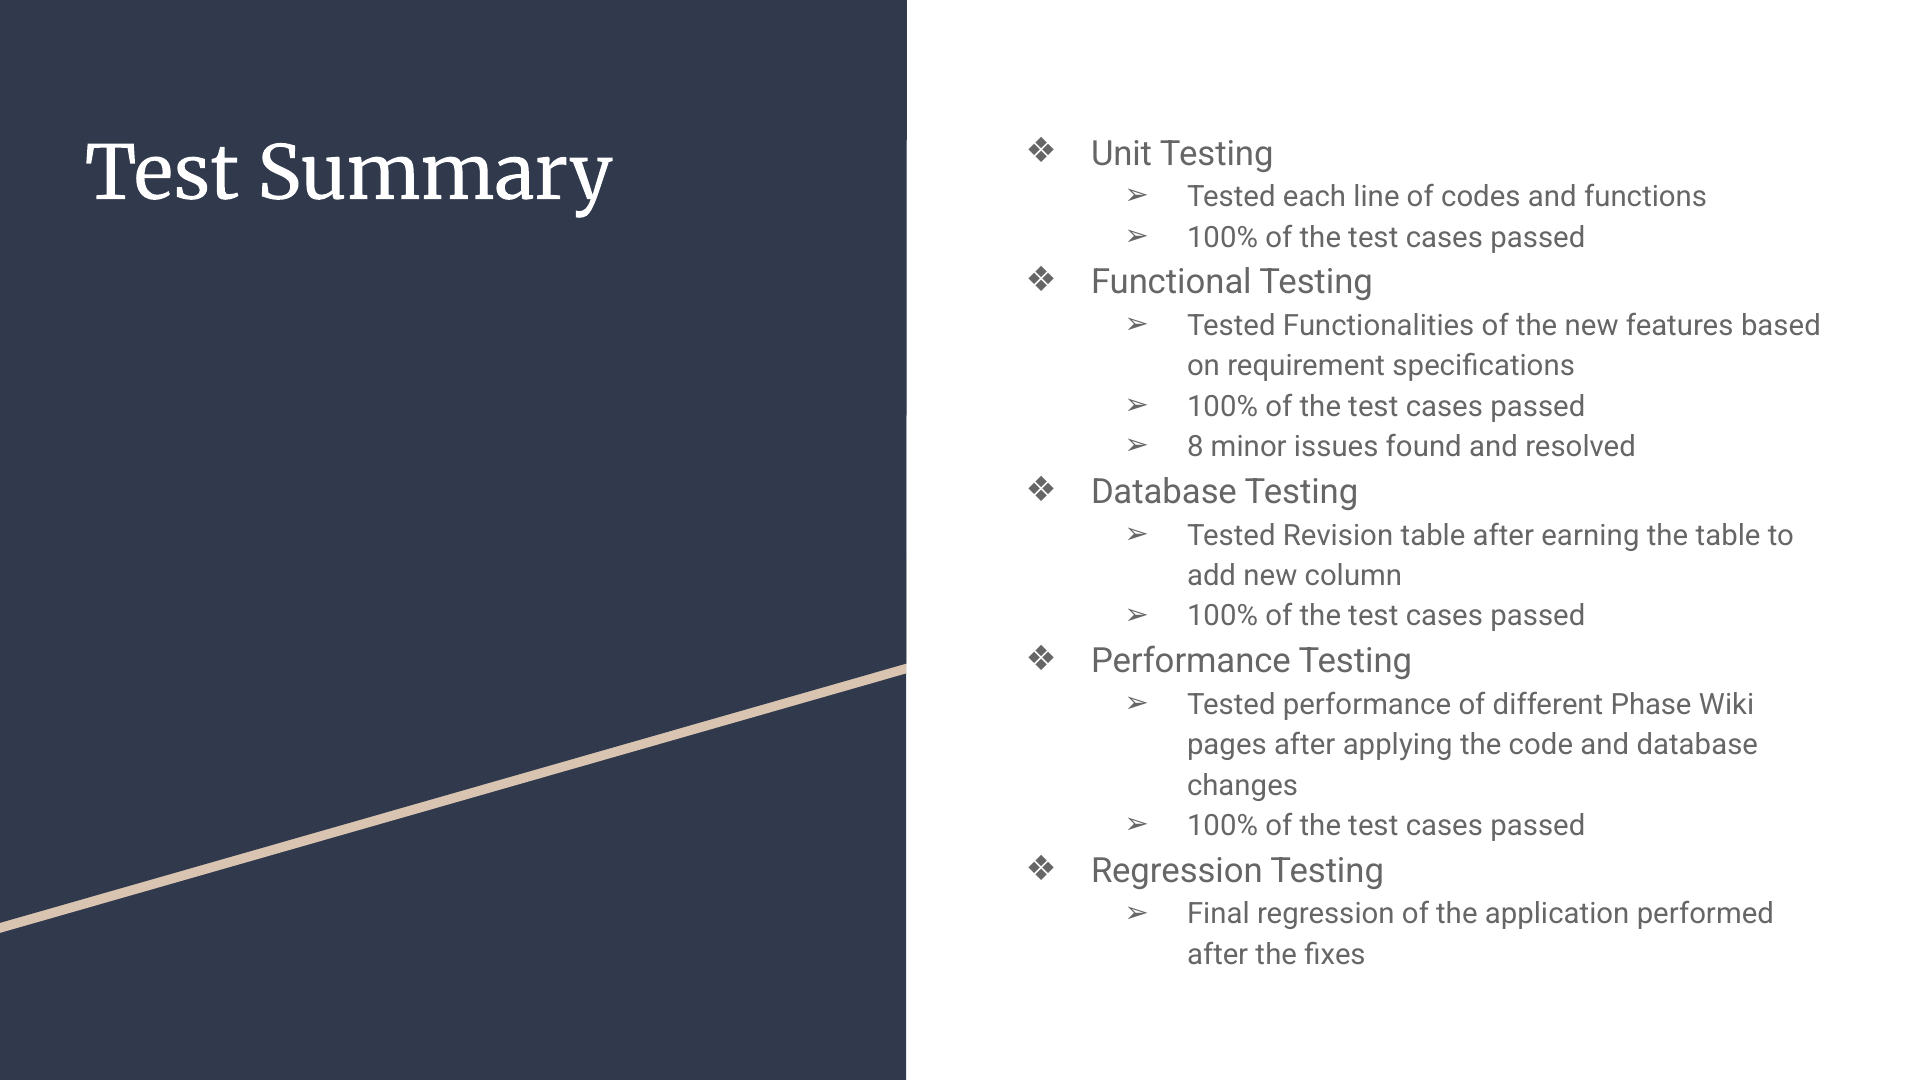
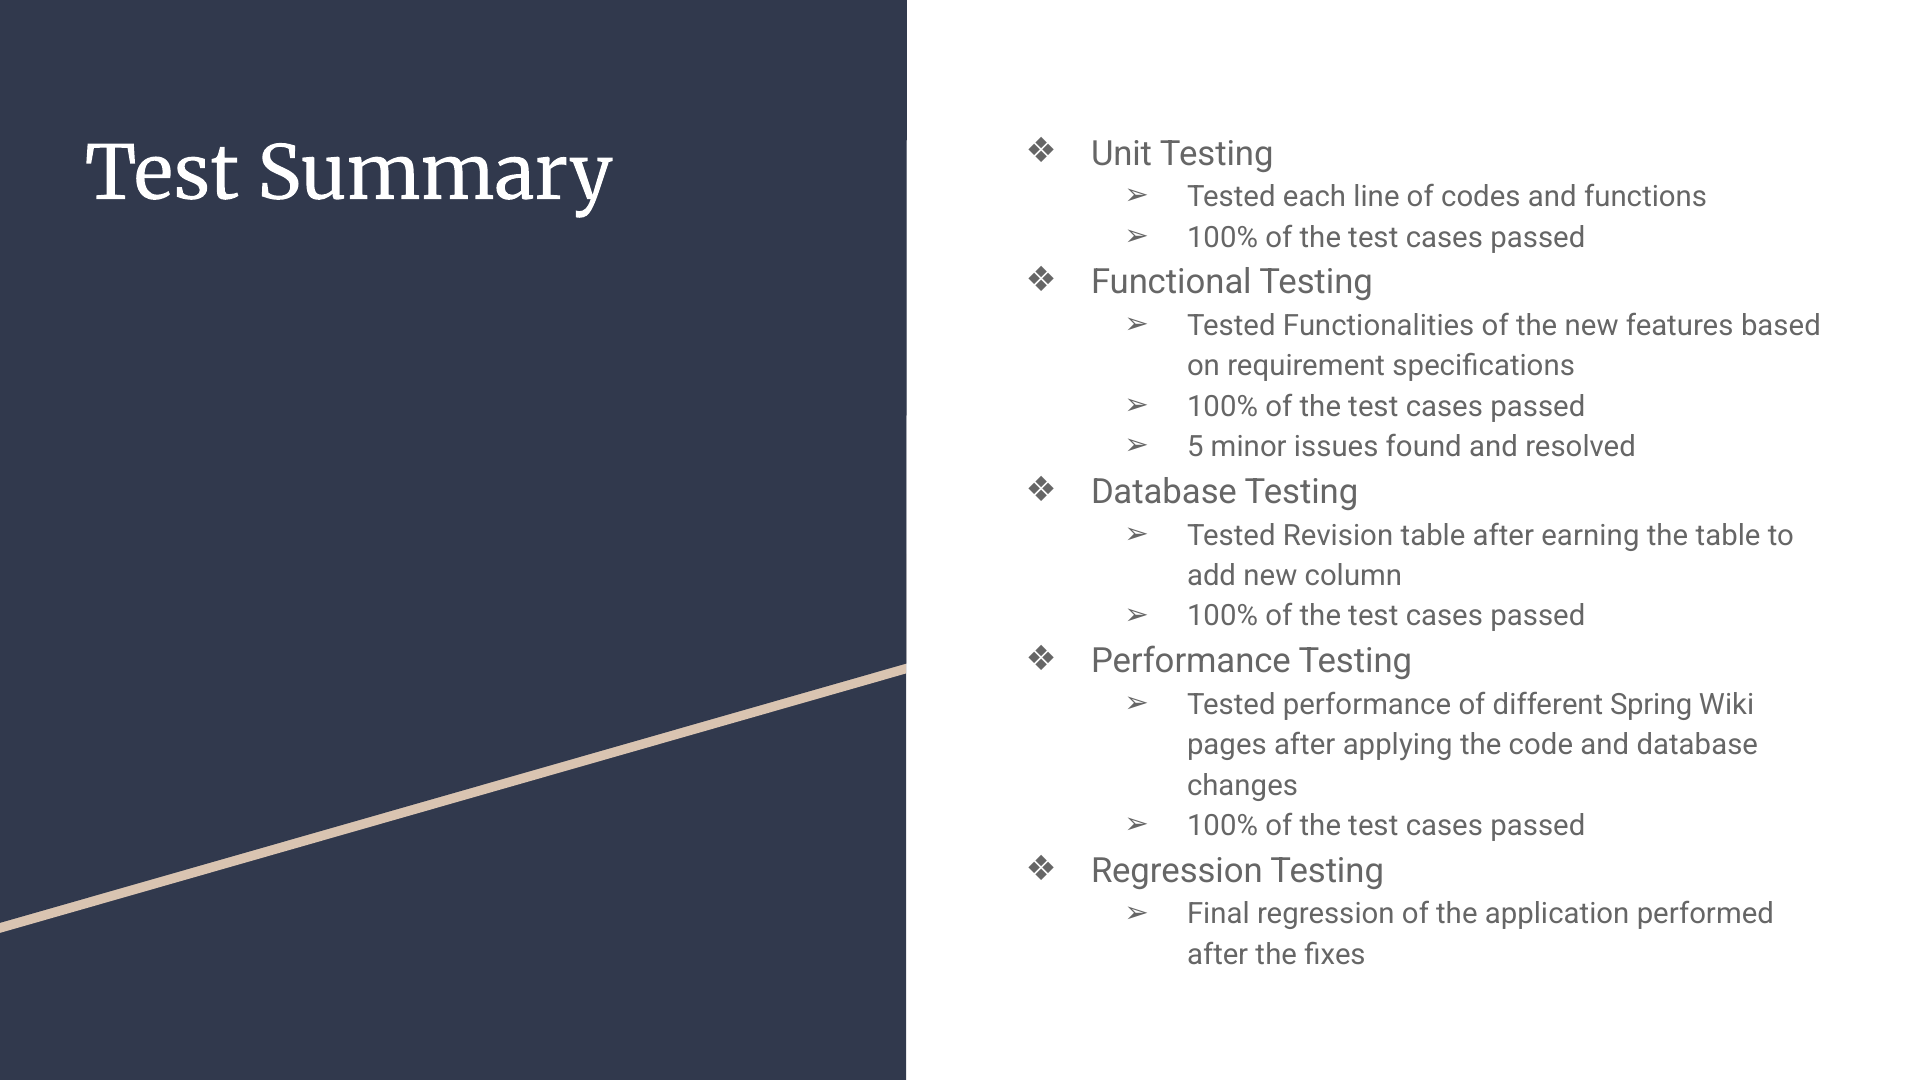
8: 8 -> 5 (1195, 447)
Phase: Phase -> Spring (1651, 705)
